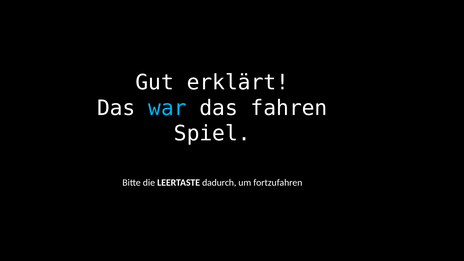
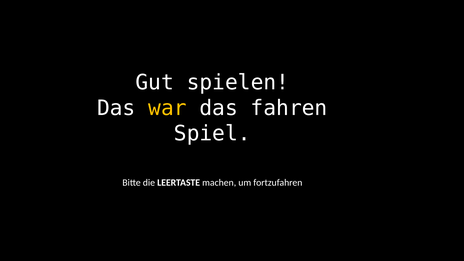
erklärt: erklärt -> spielen (238, 83)
war colour: light blue -> yellow (167, 108)
dadurch: dadurch -> machen (219, 183)
